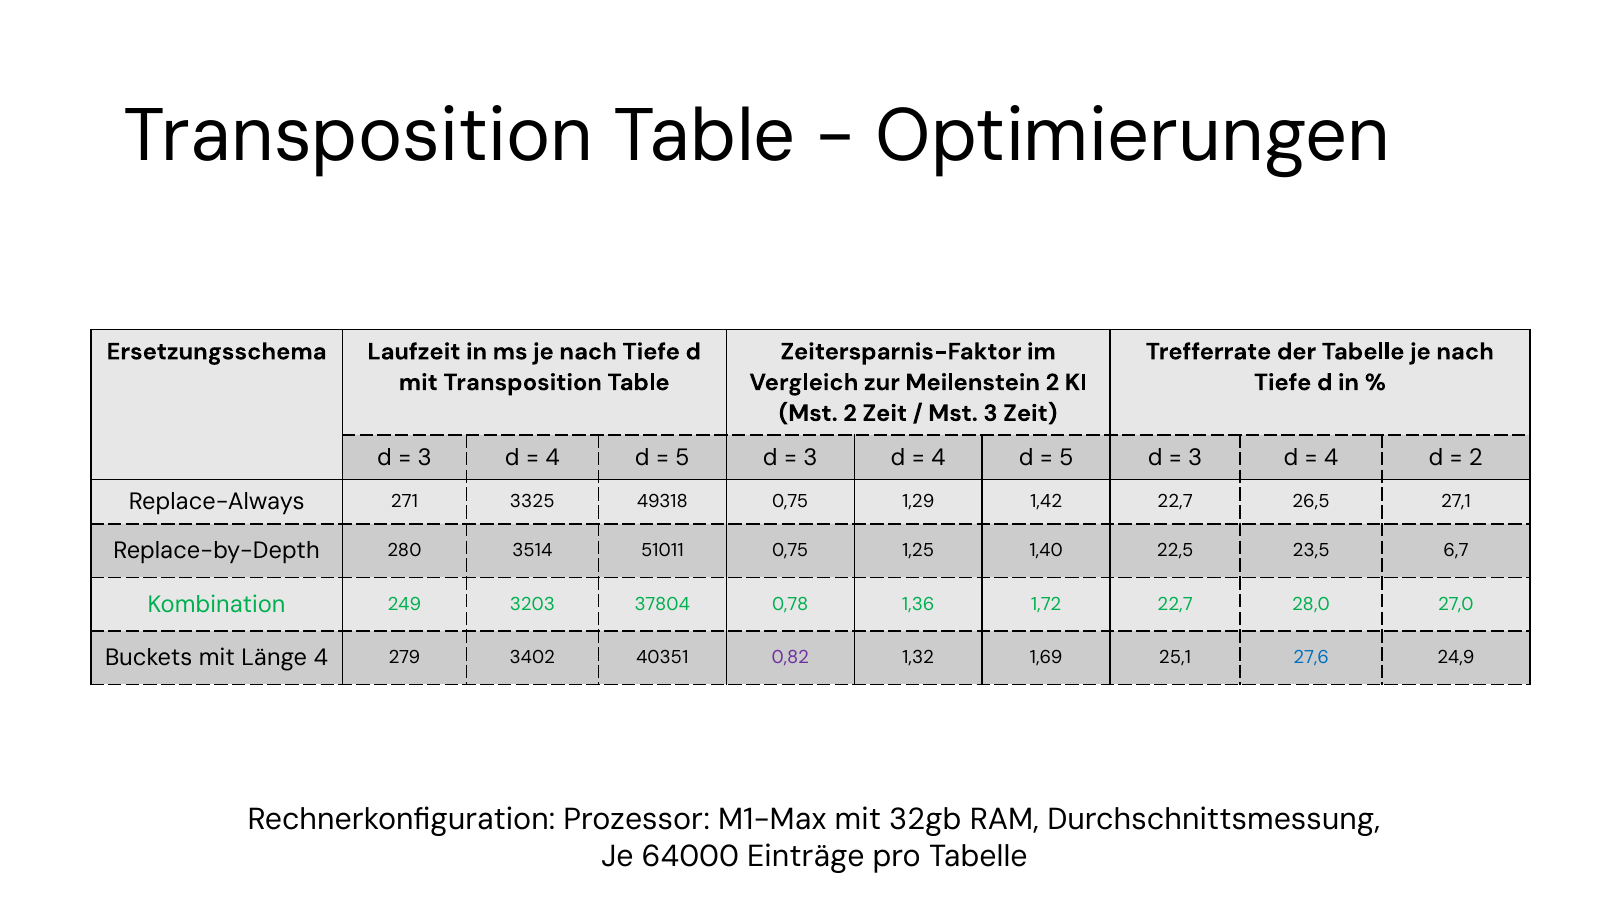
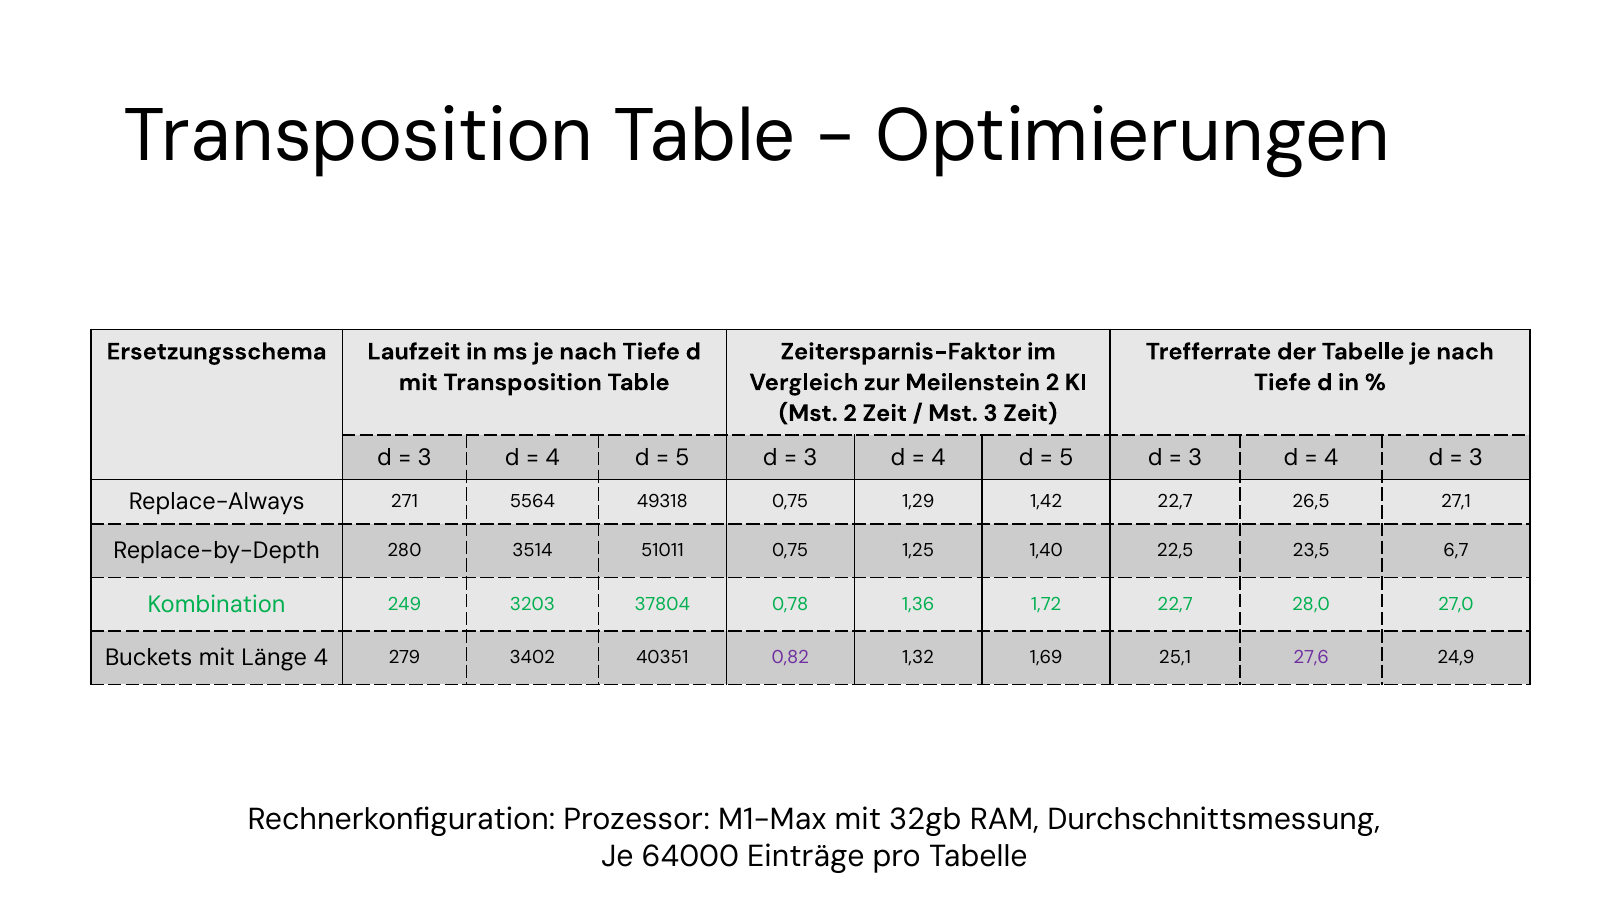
2: 2 -> 3 (1476, 457)
3325: 3325 -> 5564 (532, 502)
27,6 colour: blue -> purple (1311, 658)
